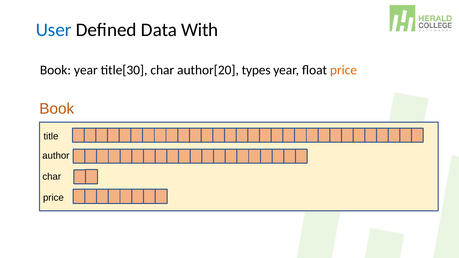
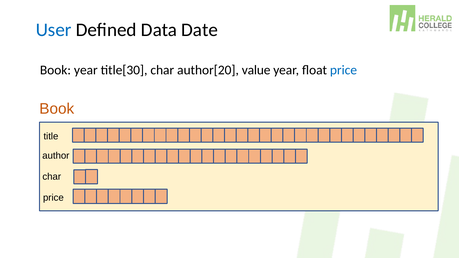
With: With -> Date (200, 30)
types: types -> value (256, 70)
price colour: orange -> blue (343, 70)
